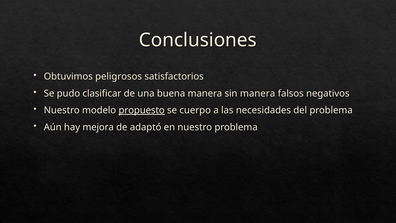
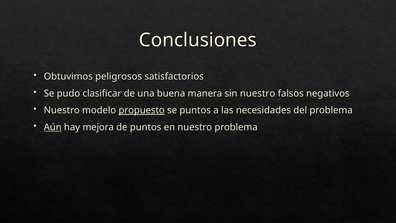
sin manera: manera -> nuestro (258, 93)
se cuerpo: cuerpo -> puntos (195, 110)
Aún underline: none -> present (53, 127)
de adaptó: adaptó -> puntos (146, 127)
